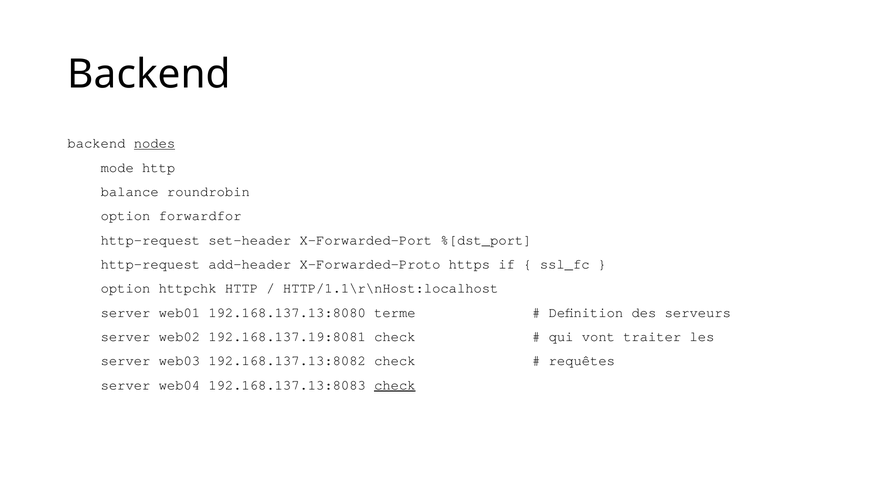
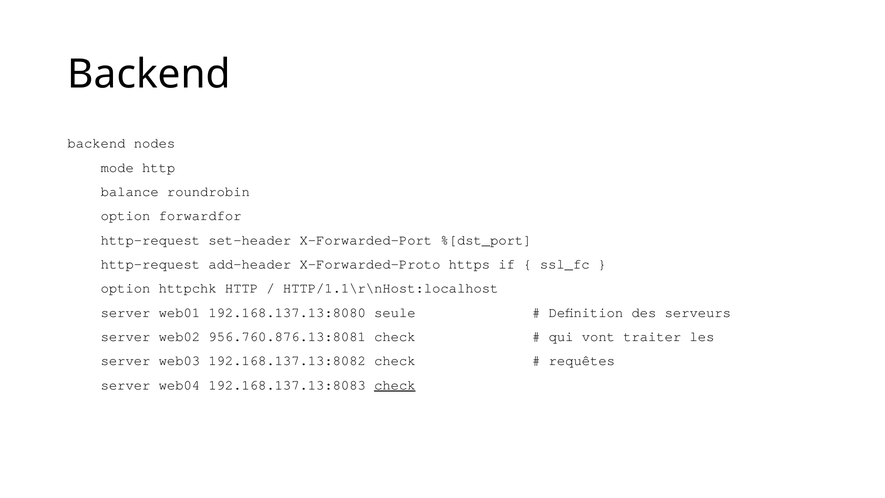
nodes underline: present -> none (154, 143)
terme: terme -> seule (395, 312)
192.168.137.19:8081: 192.168.137.19:8081 -> 956.760.876.13:8081 (287, 337)
